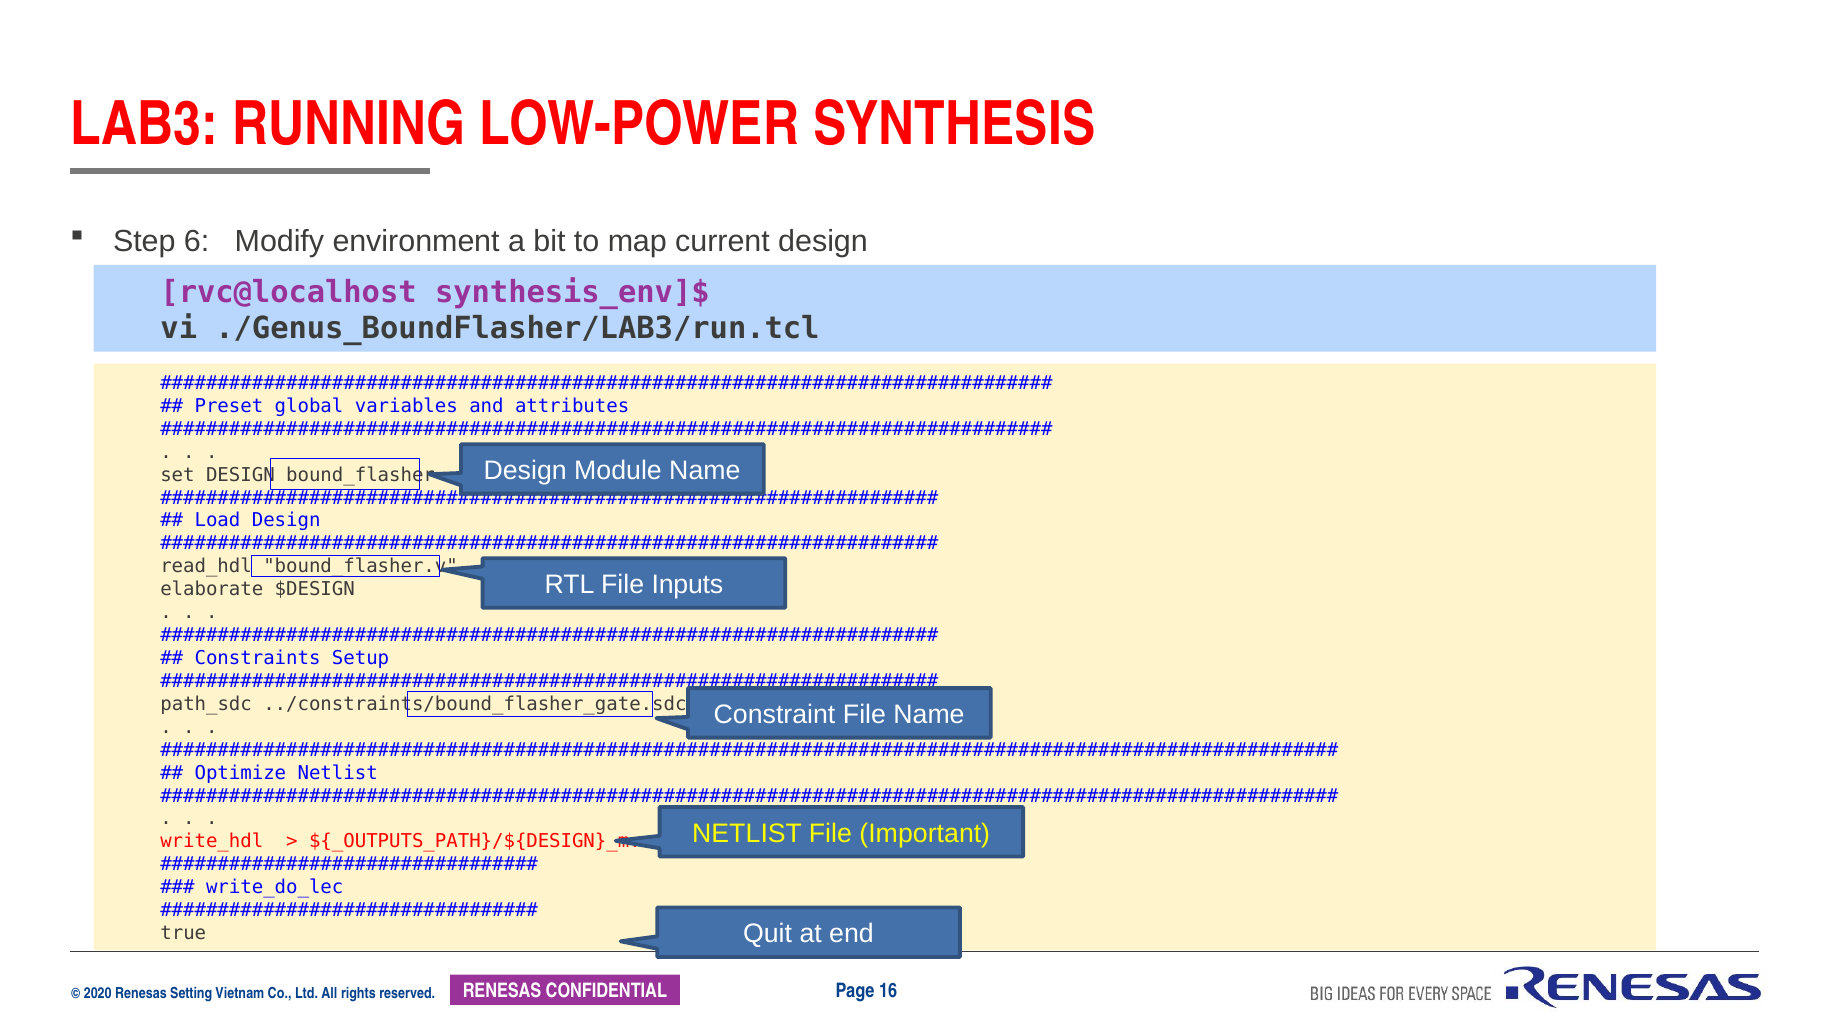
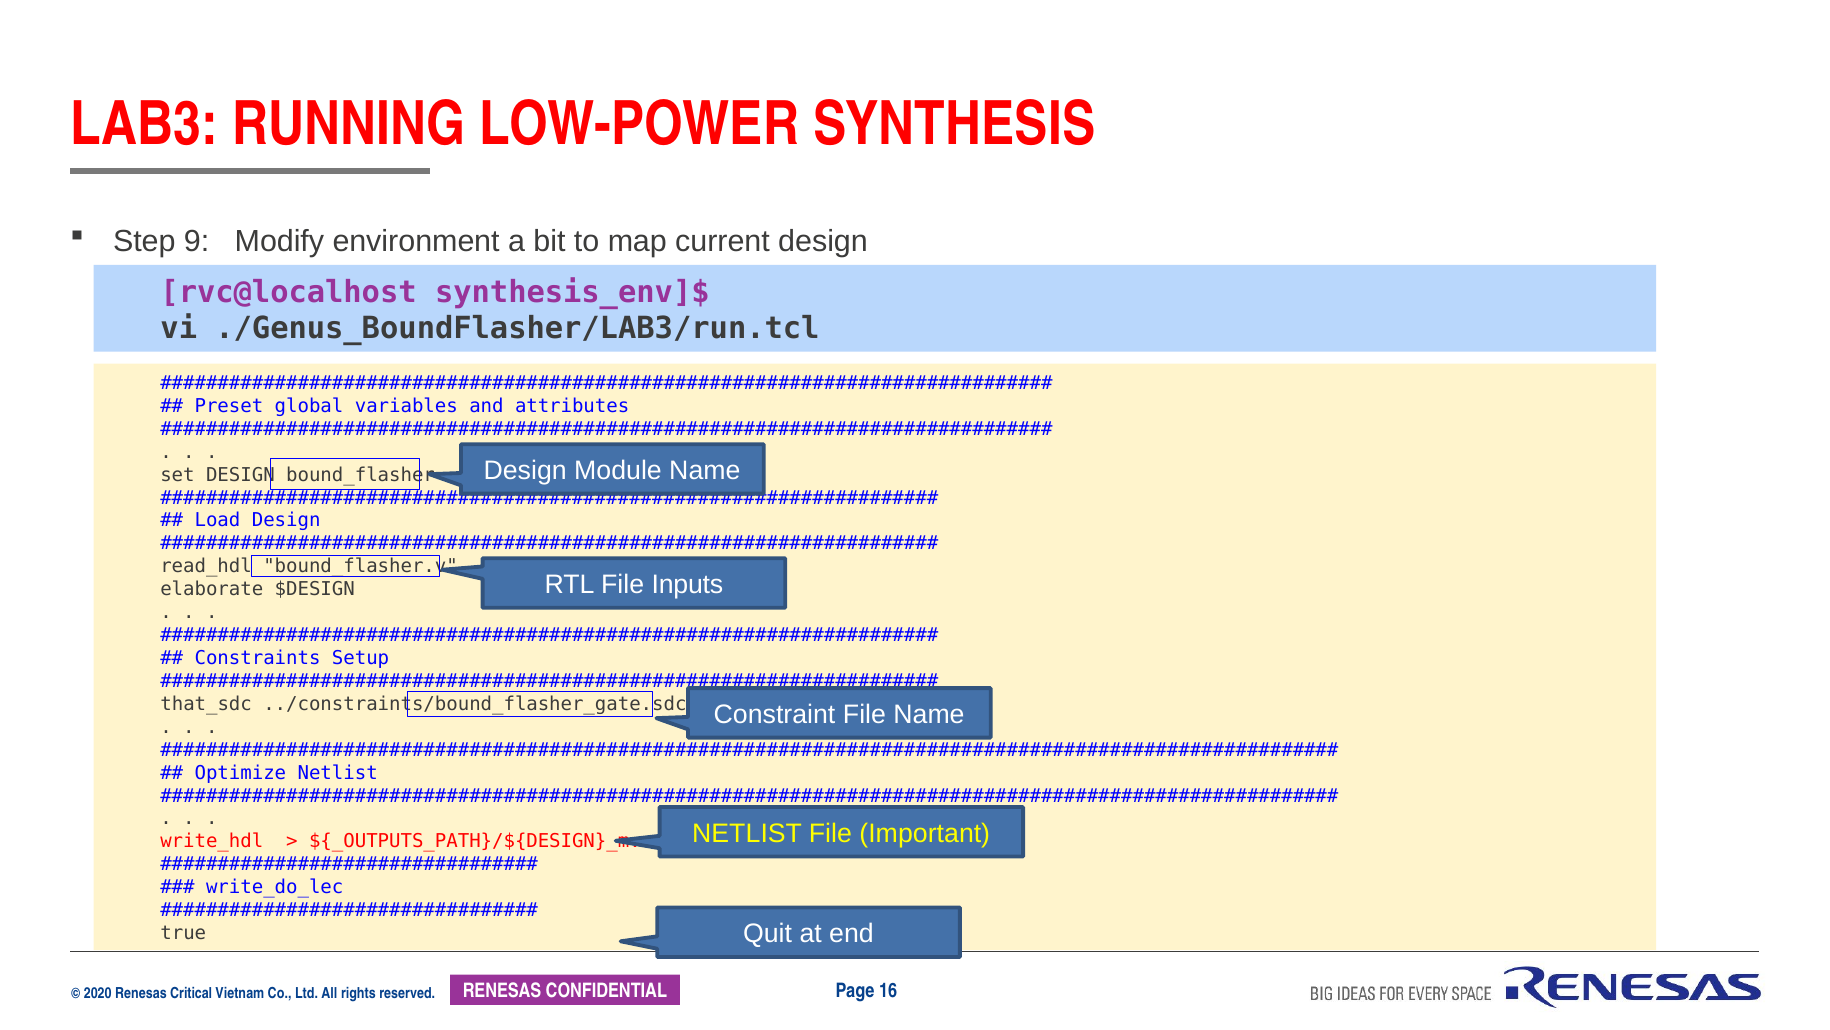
6: 6 -> 9 (197, 242)
path_sdc: path_sdc -> that_sdc (206, 704)
Setting: Setting -> Critical (191, 993)
